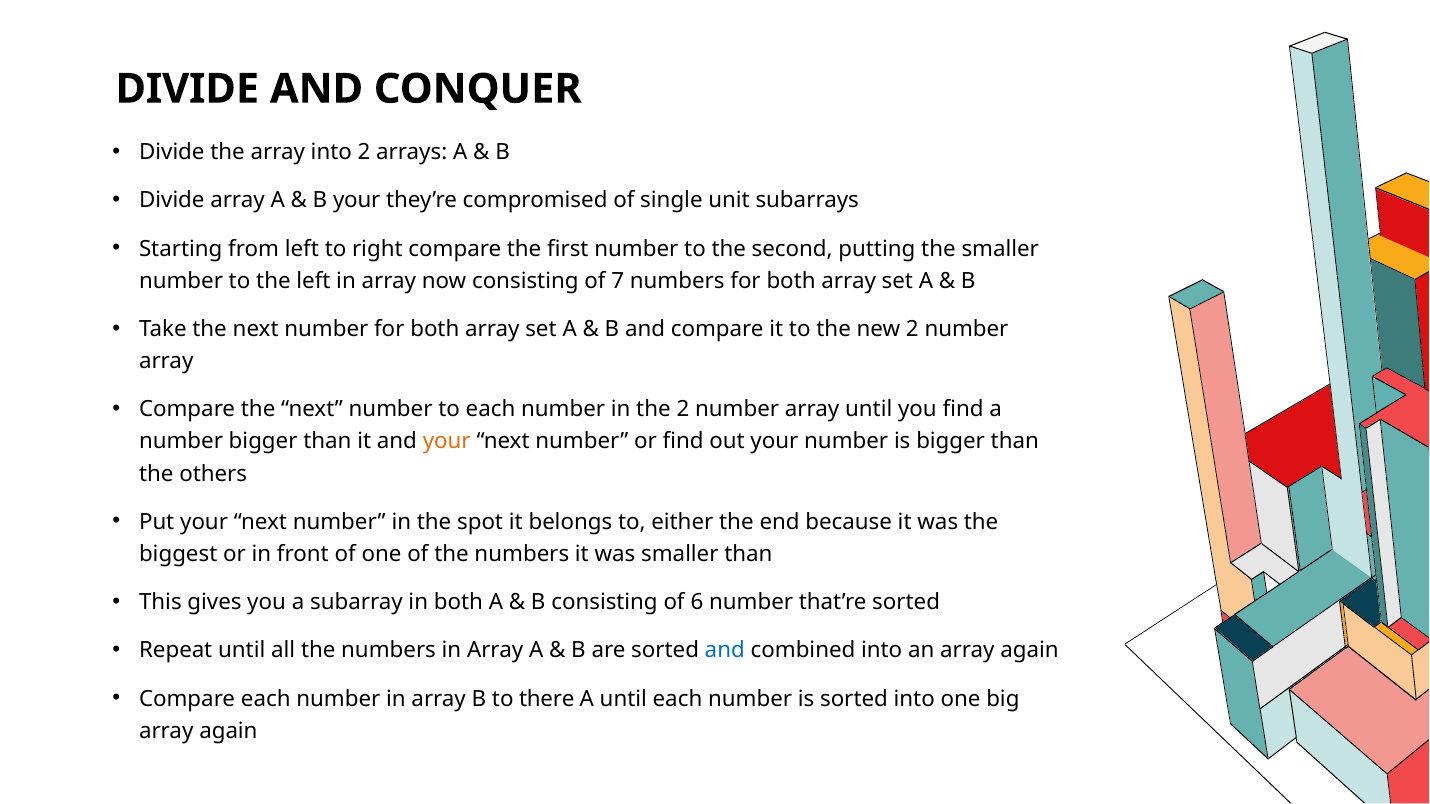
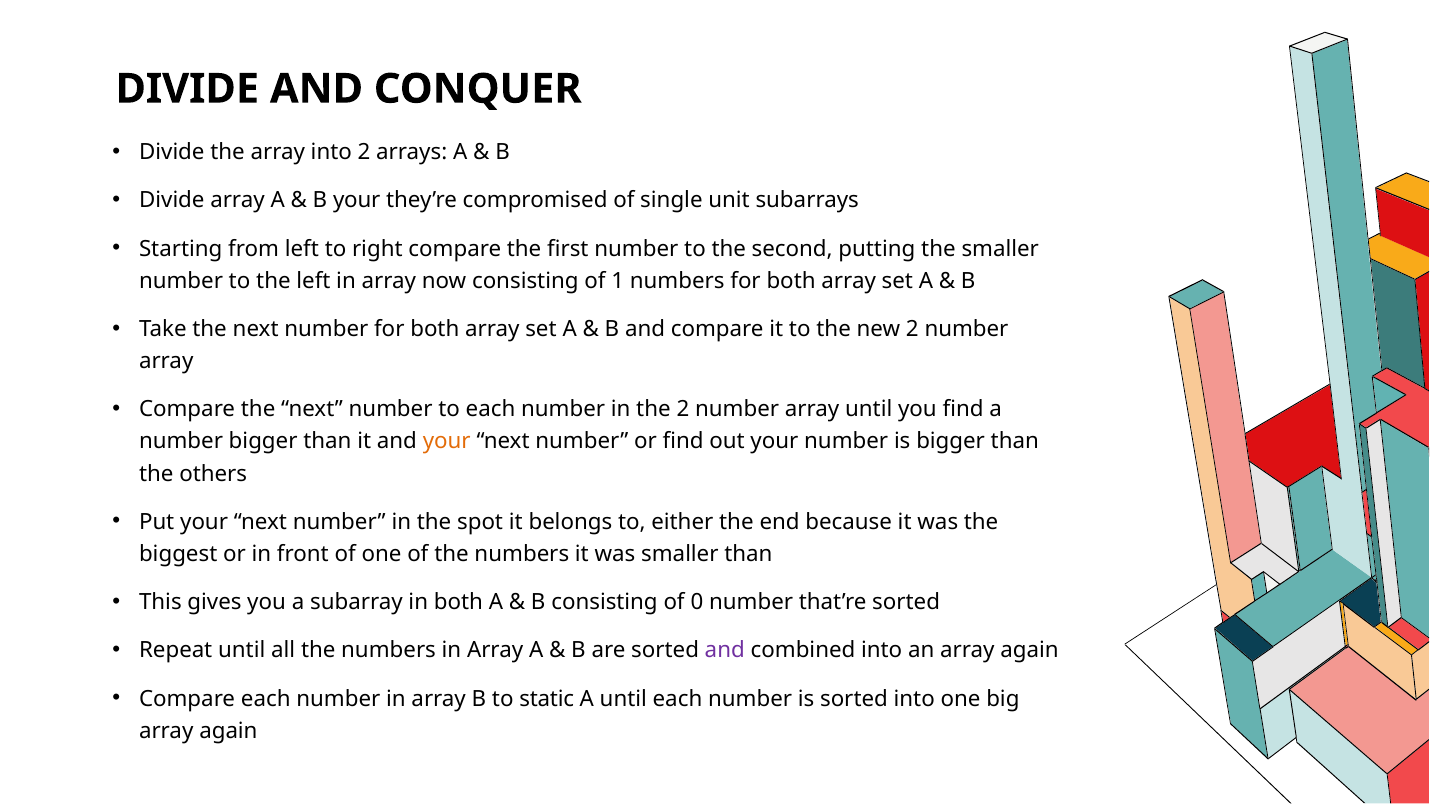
7: 7 -> 1 (618, 281)
6: 6 -> 0 (697, 603)
and colour: blue -> purple (725, 651)
there: there -> static (547, 699)
